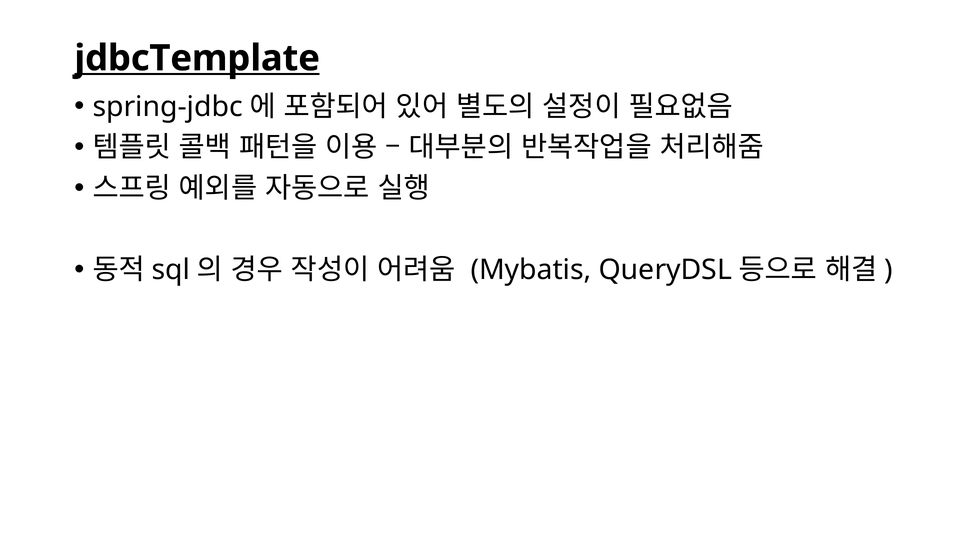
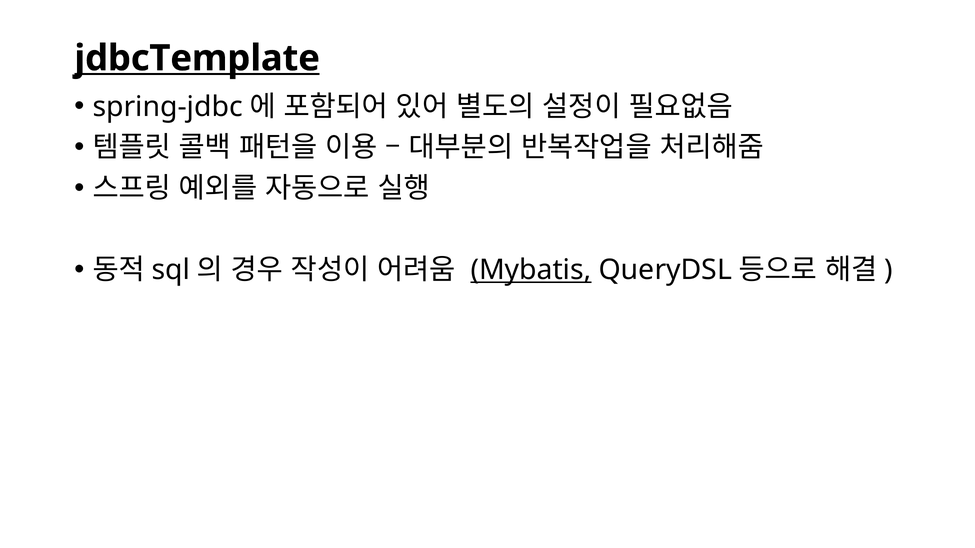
Mybatis underline: none -> present (531, 270)
